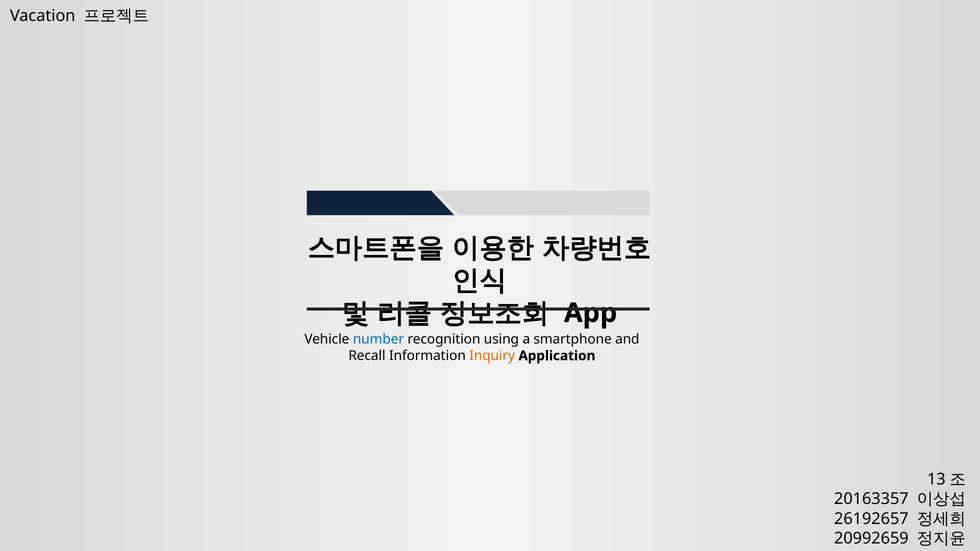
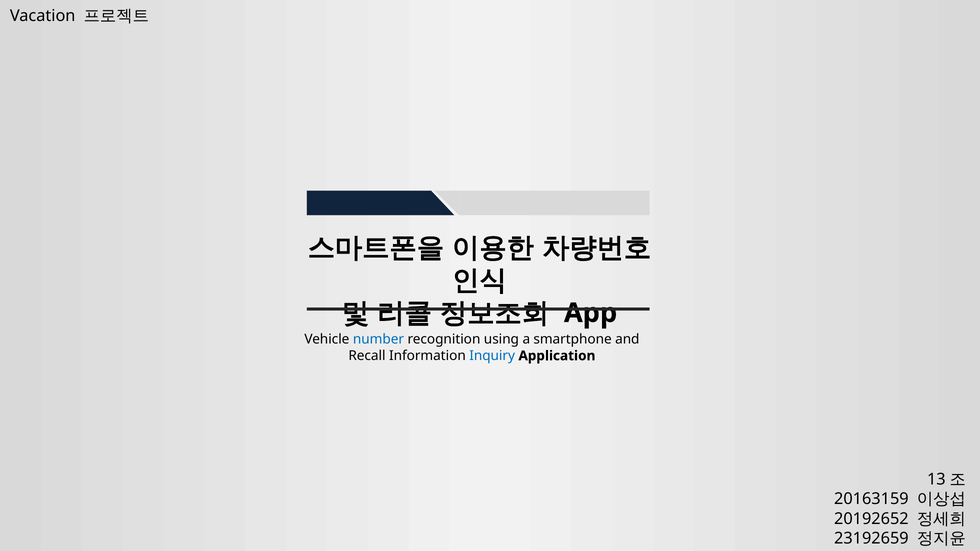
Inquiry colour: orange -> blue (492, 356)
20163357: 20163357 -> 20163159 (871, 499)
26192657: 26192657 -> 20192652 (871, 519)
20992659: 20992659 -> 23192659 (871, 538)
